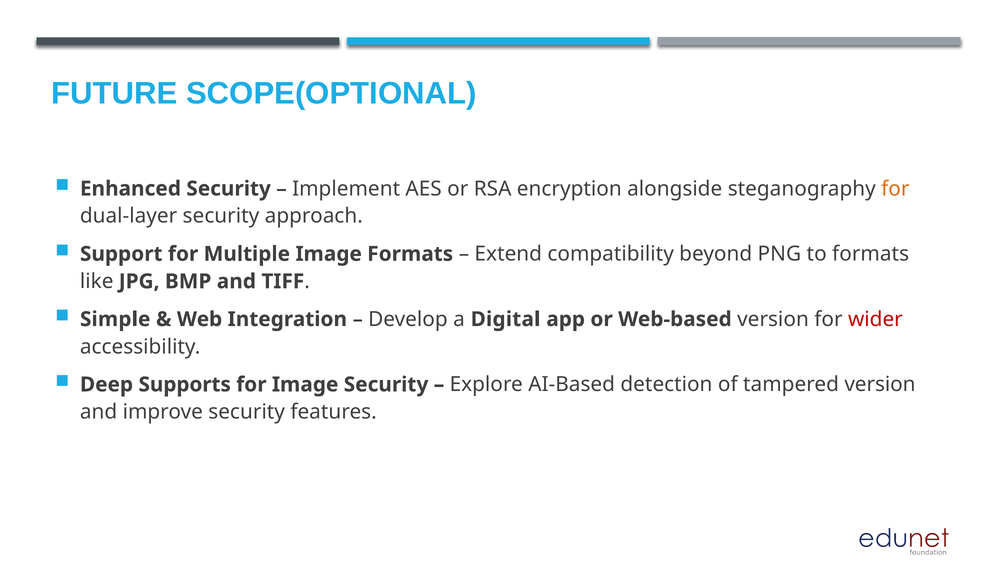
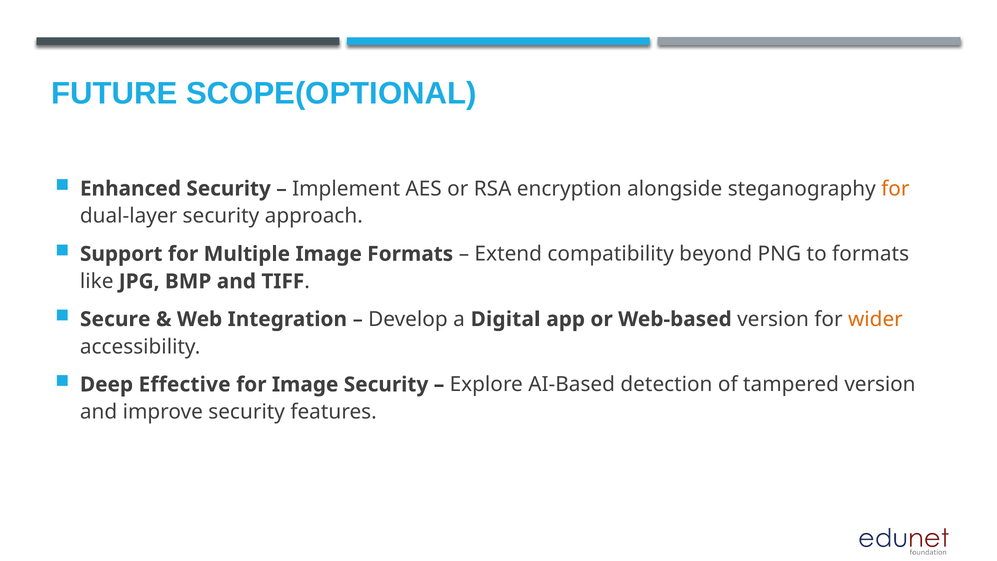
Simple: Simple -> Secure (115, 319)
wider colour: red -> orange (875, 319)
Supports: Supports -> Effective (185, 384)
